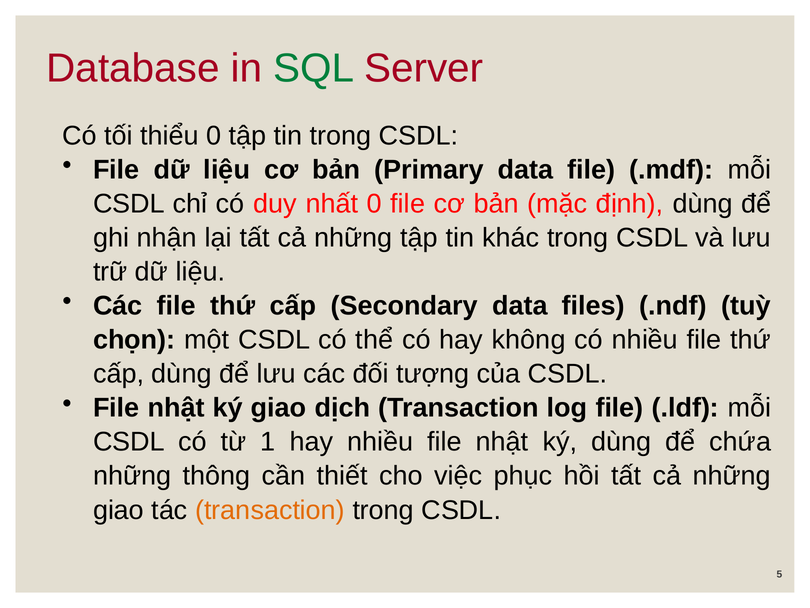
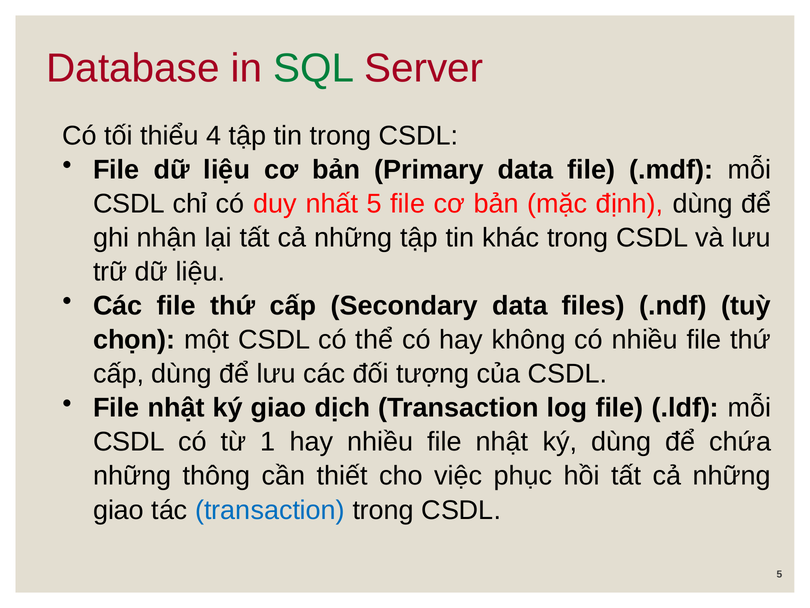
thiểu 0: 0 -> 4 (214, 136)
nhất 0: 0 -> 5 (374, 204)
transaction colour: orange -> blue (270, 510)
